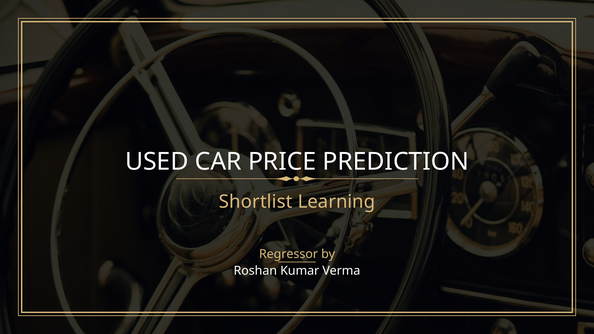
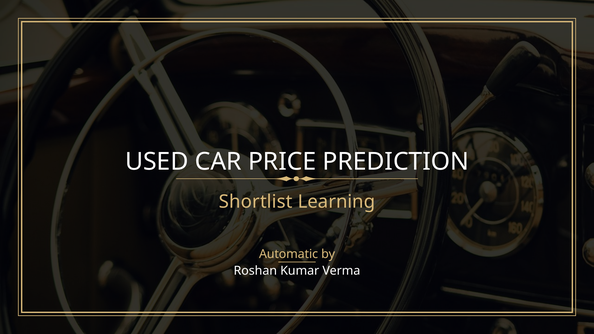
Regressor: Regressor -> Automatic (289, 254)
